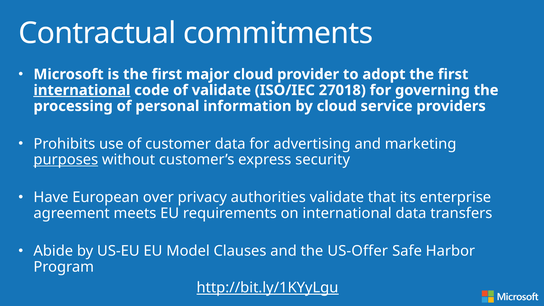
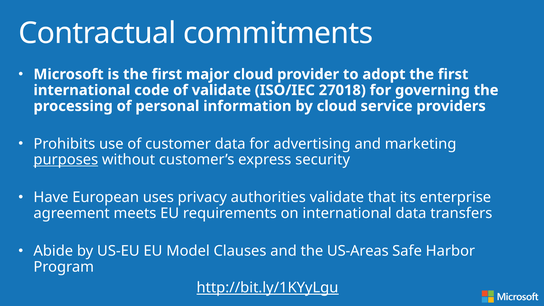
international underline: present -> none (82, 90)
over: over -> uses (158, 197)
US-Offer: US-Offer -> US-Areas (358, 251)
